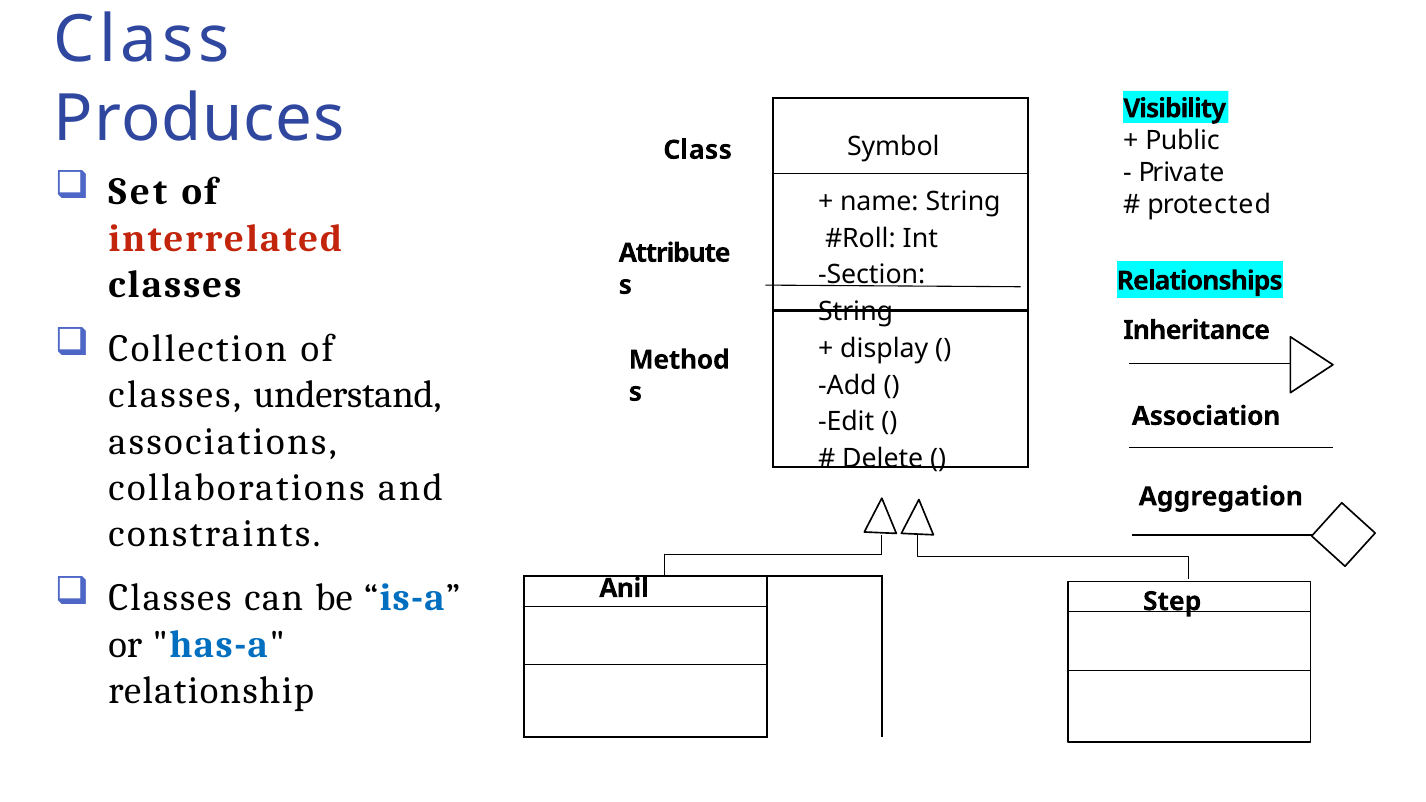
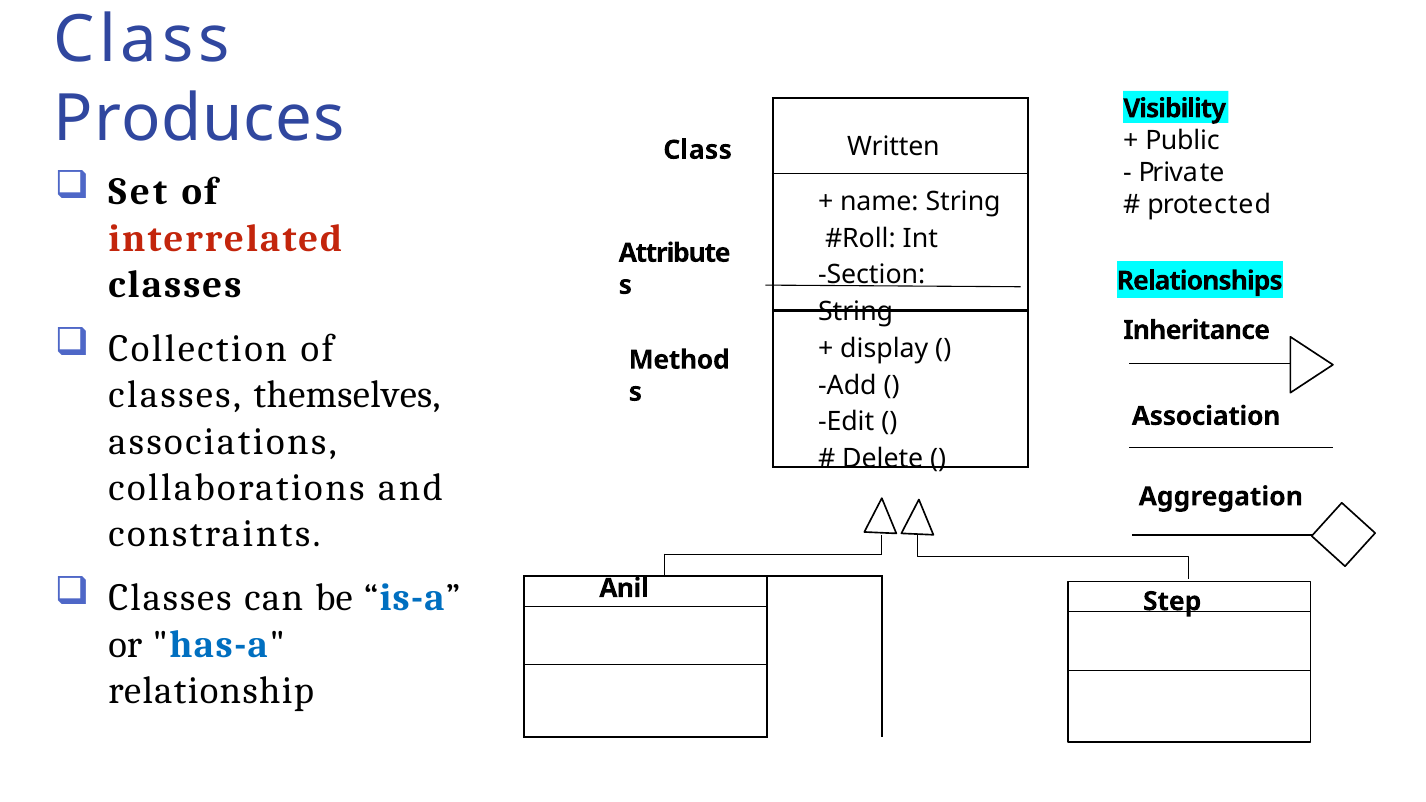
Symbol: Symbol -> Written (893, 146)
understand: understand -> themselves (347, 395)
